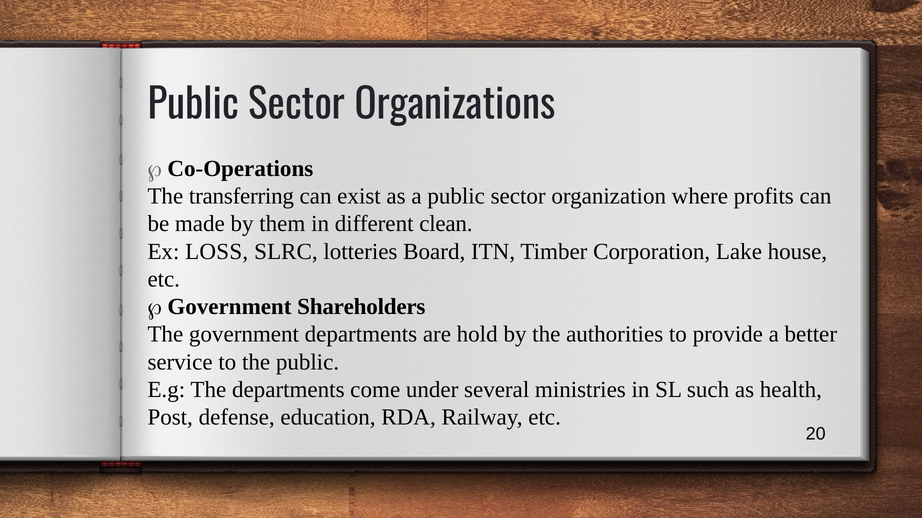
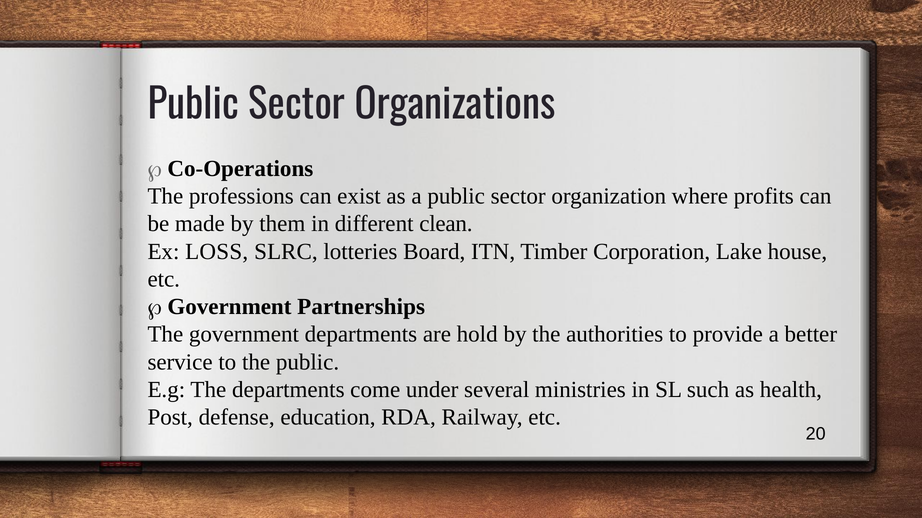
transferring: transferring -> professions (241, 196)
Shareholders: Shareholders -> Partnerships (361, 307)
